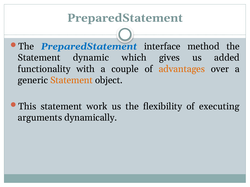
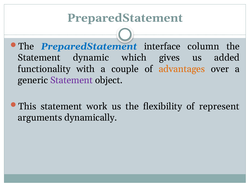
method: method -> column (203, 47)
Statement colour: orange -> purple (71, 80)
executing: executing -> represent (219, 107)
